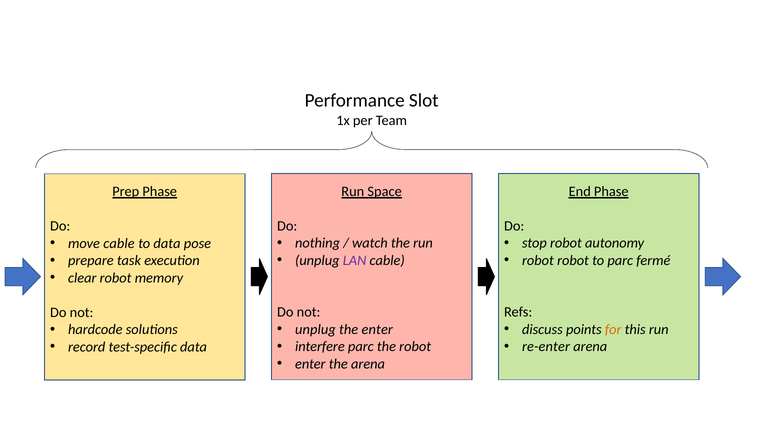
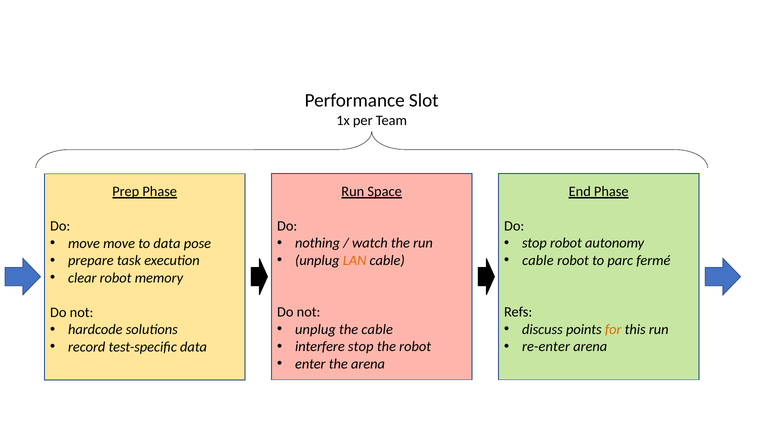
move cable: cable -> move (119, 243)
LAN colour: purple -> orange (355, 260)
robot: robot -> cable (538, 260)
the enter: enter -> cable (377, 329)
interfere parc: parc -> stop (361, 346)
